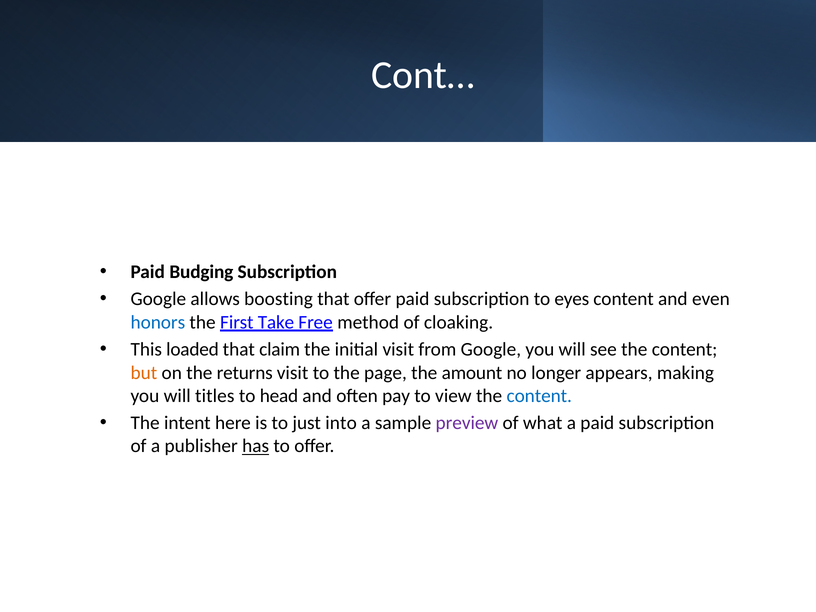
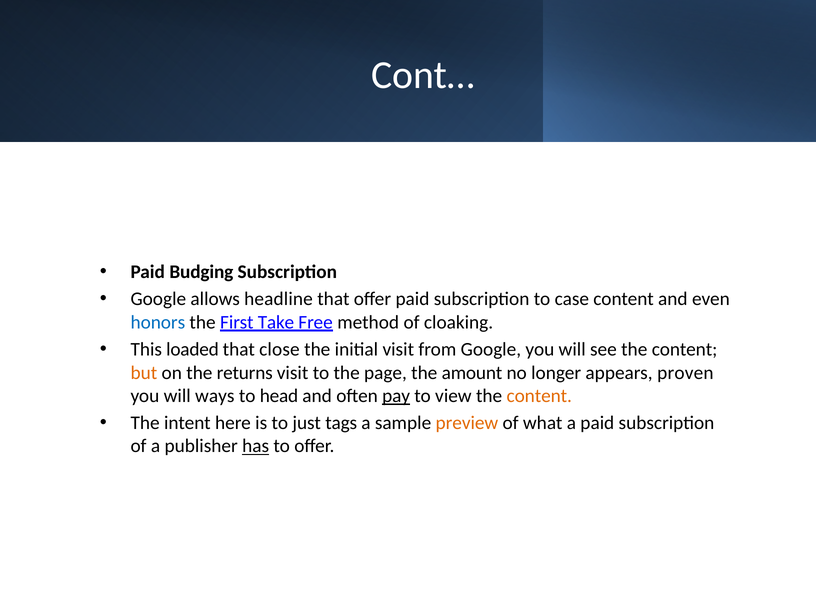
boosting: boosting -> headline (278, 299)
eyes: eyes -> case (572, 299)
claim: claim -> close (279, 350)
making: making -> proven (685, 373)
titles: titles -> ways (215, 396)
pay underline: none -> present (396, 396)
content colour: blue -> orange (539, 396)
into: into -> tags (341, 423)
preview colour: purple -> orange (467, 423)
